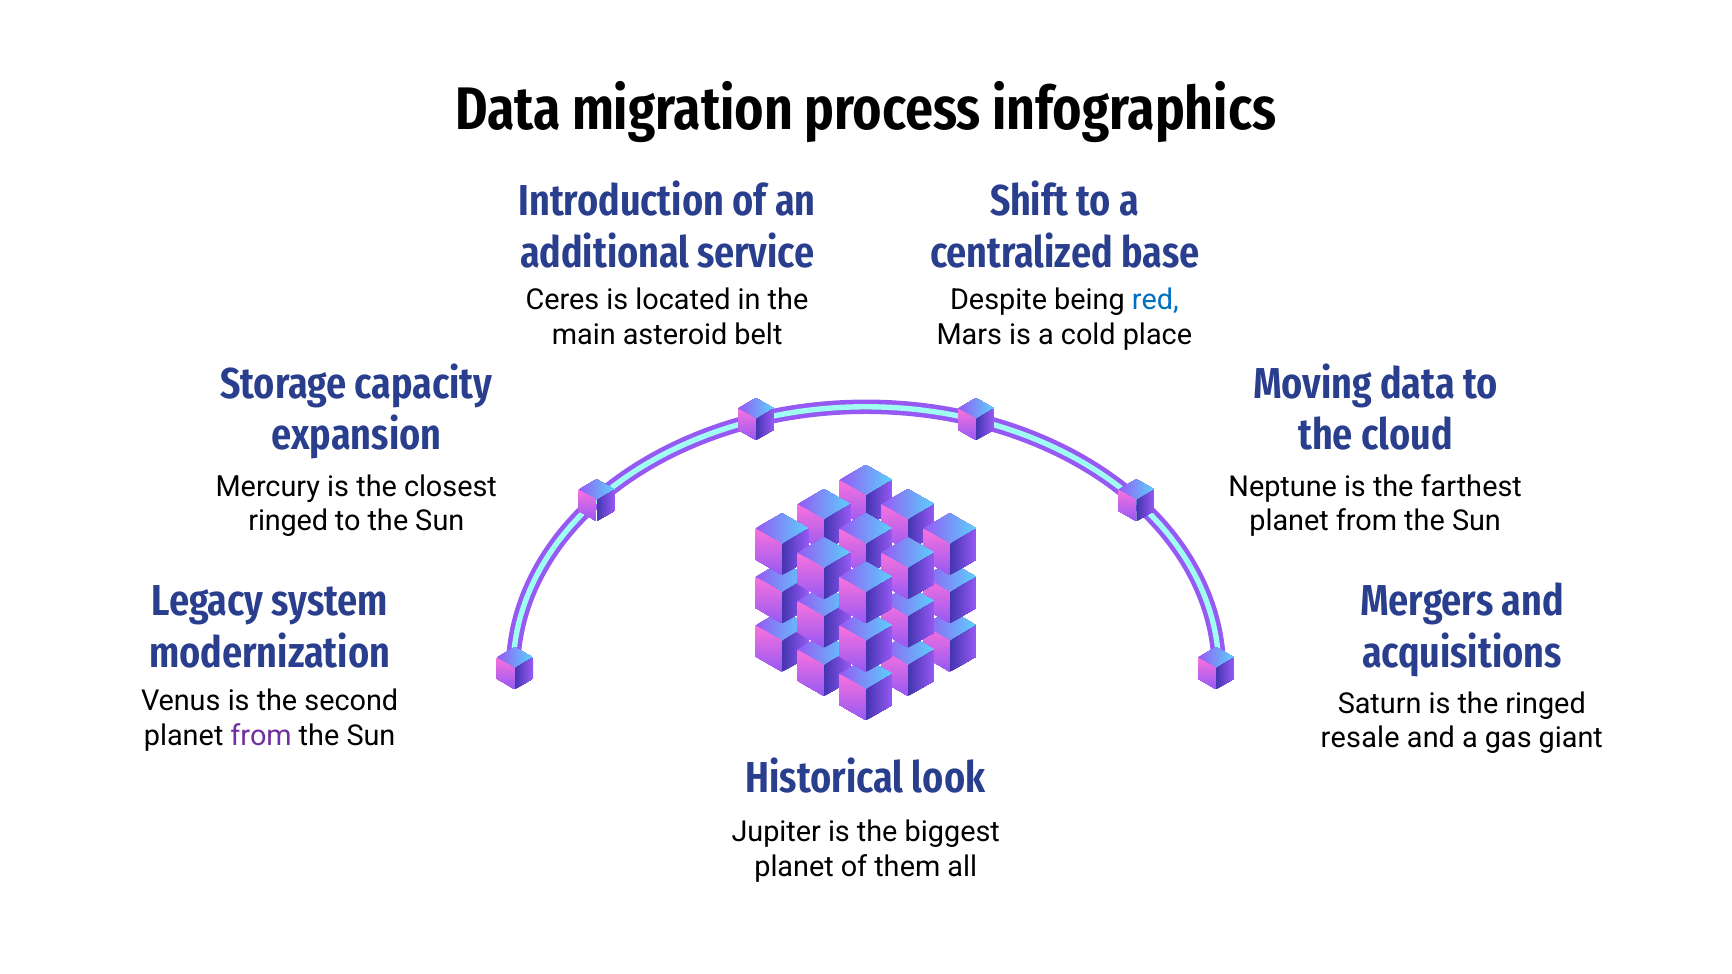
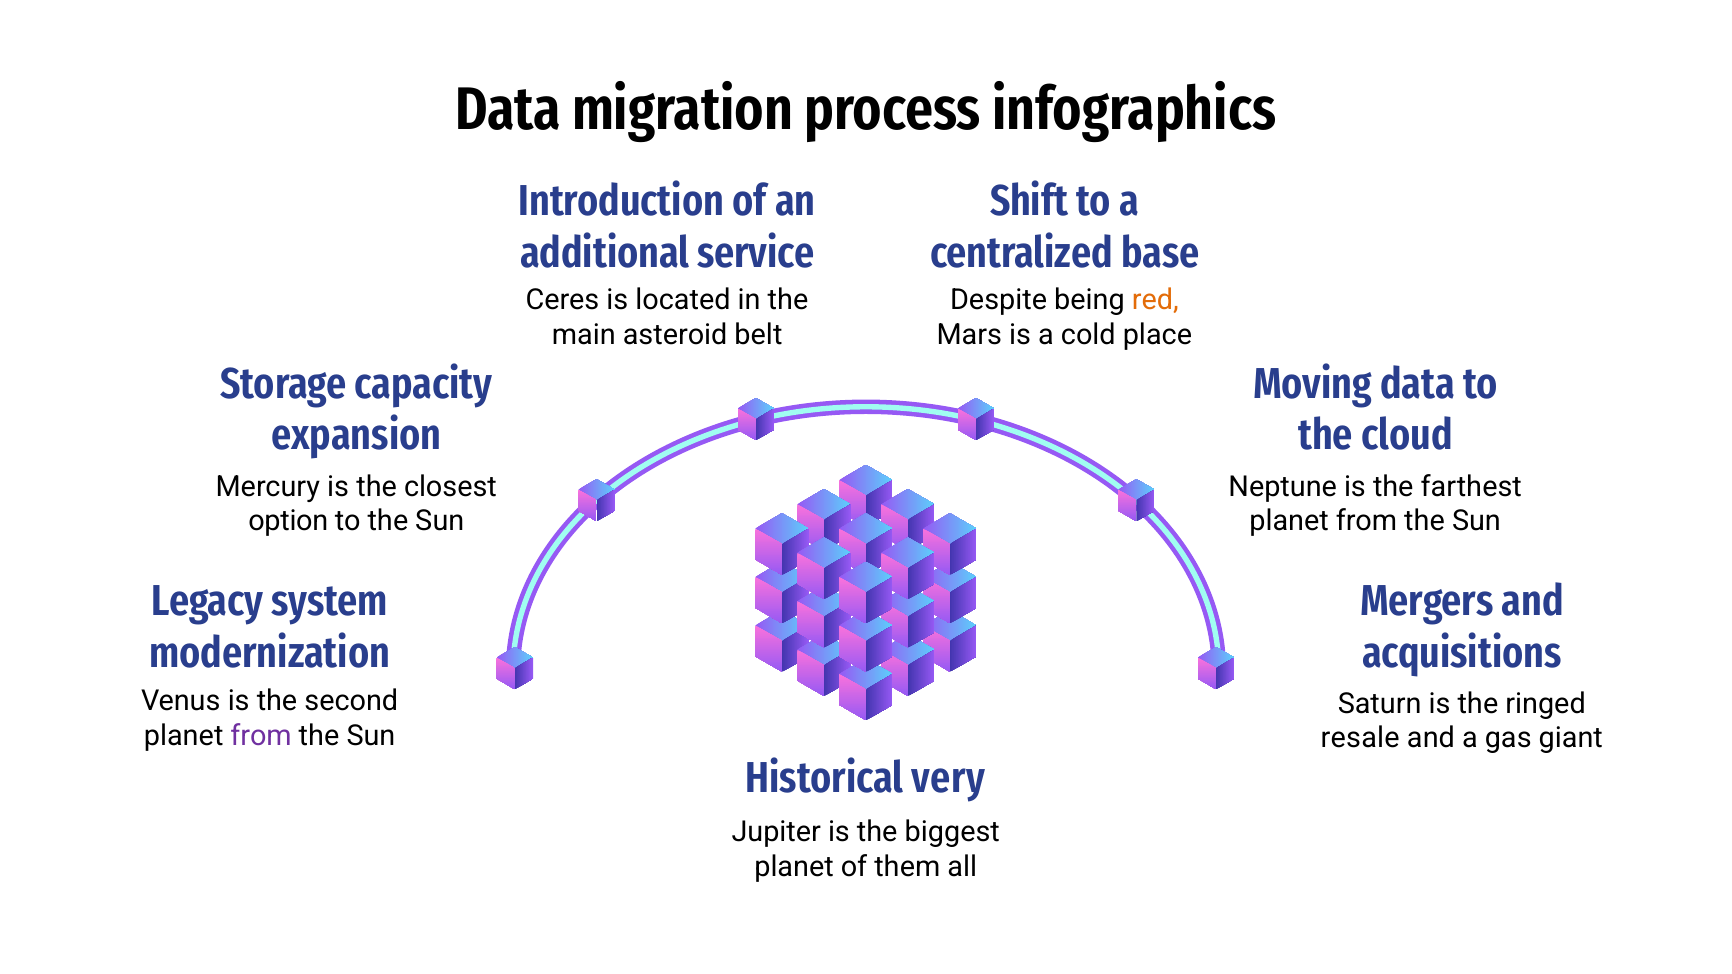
red colour: blue -> orange (1155, 300)
ringed: ringed -> option (288, 522)
look: look -> very (949, 778)
